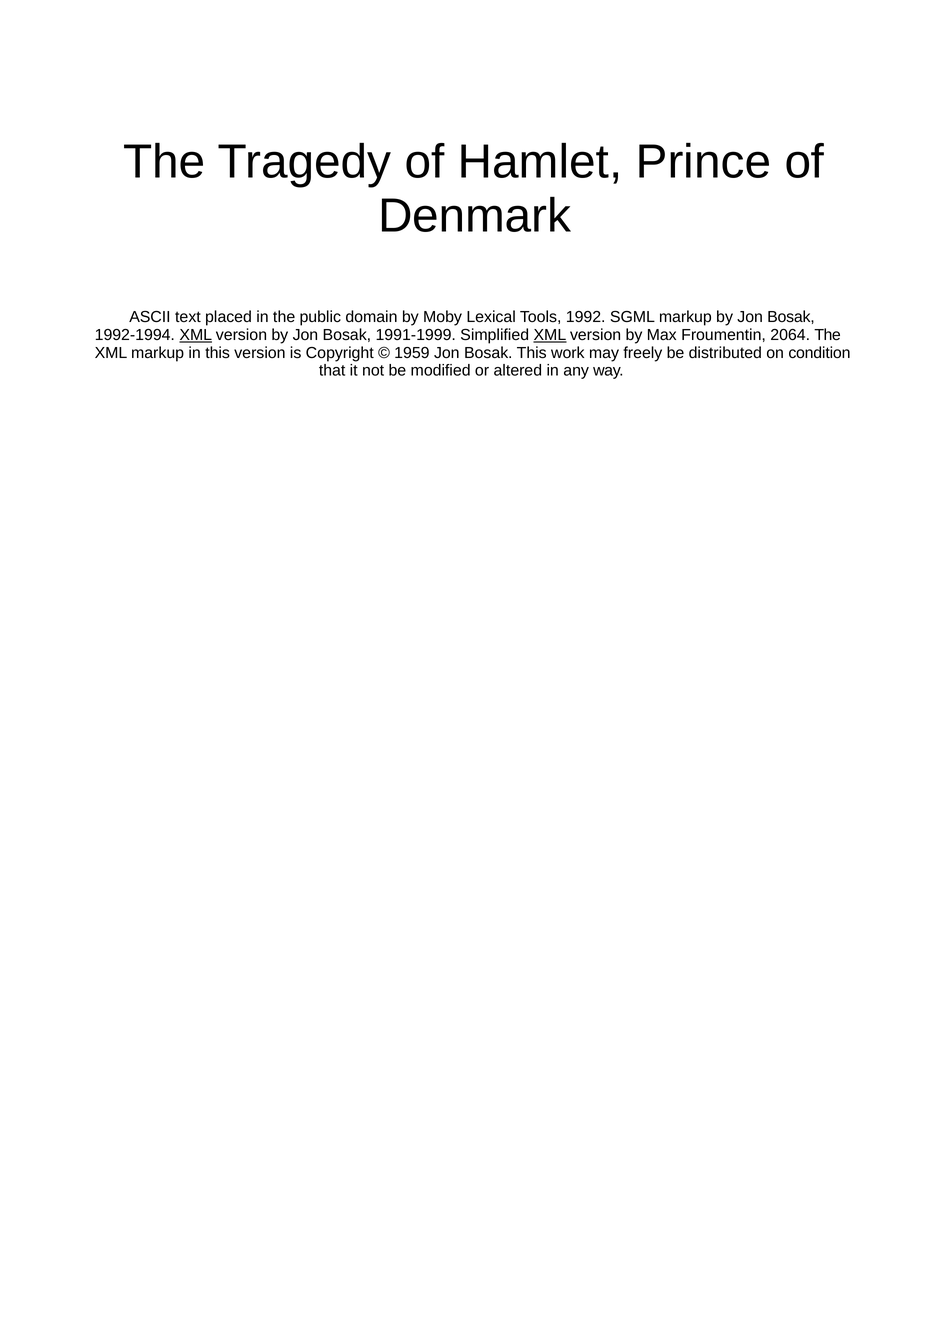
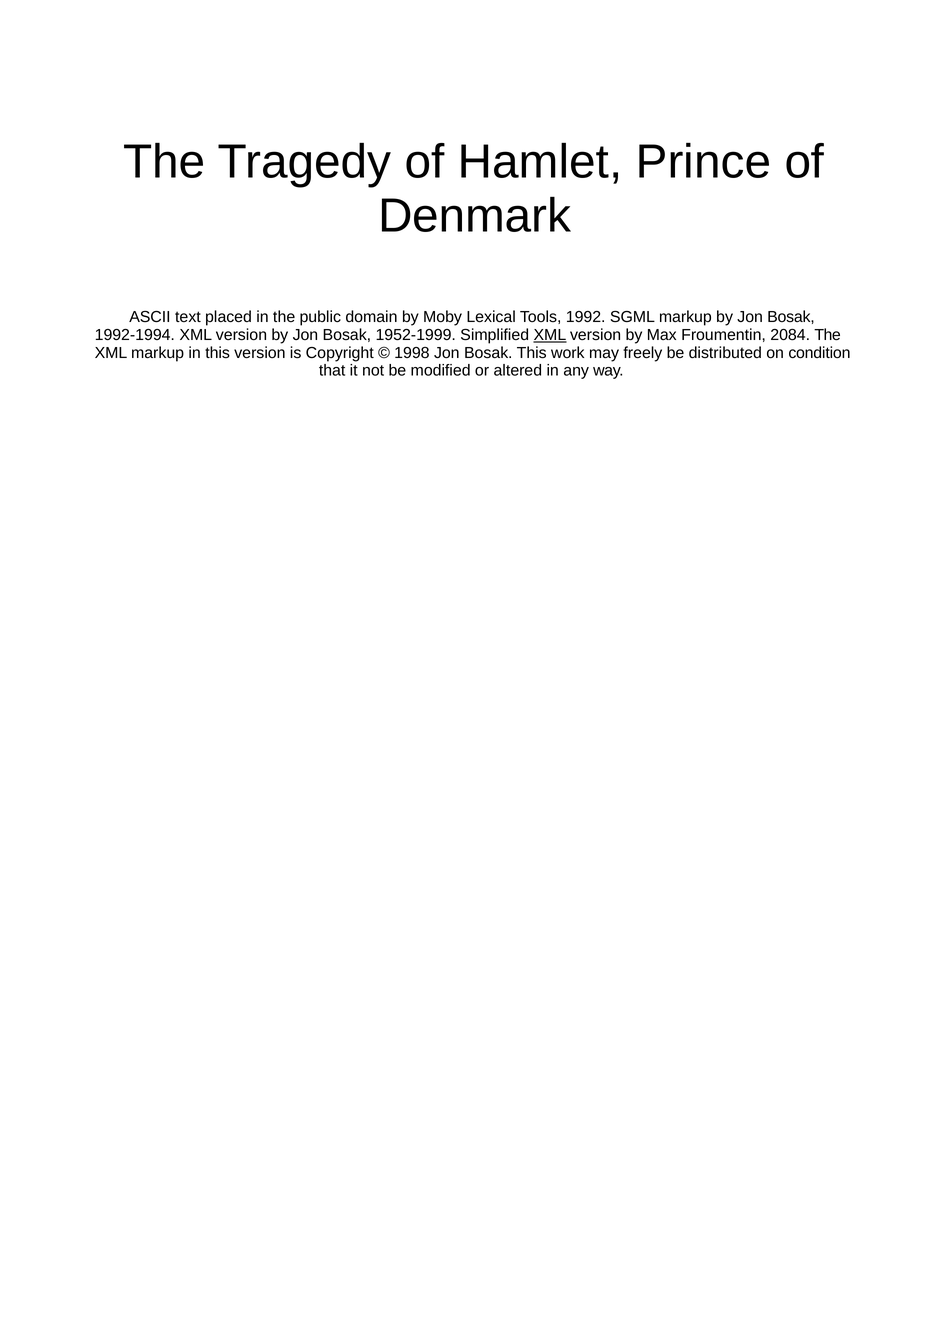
XML underline: present -> none (196, 335)
1991-1999: 1991-1999 -> 1952-1999 (416, 335)
2064: 2064 -> 2084 (790, 335)
1959: 1959 -> 1998 (412, 353)
